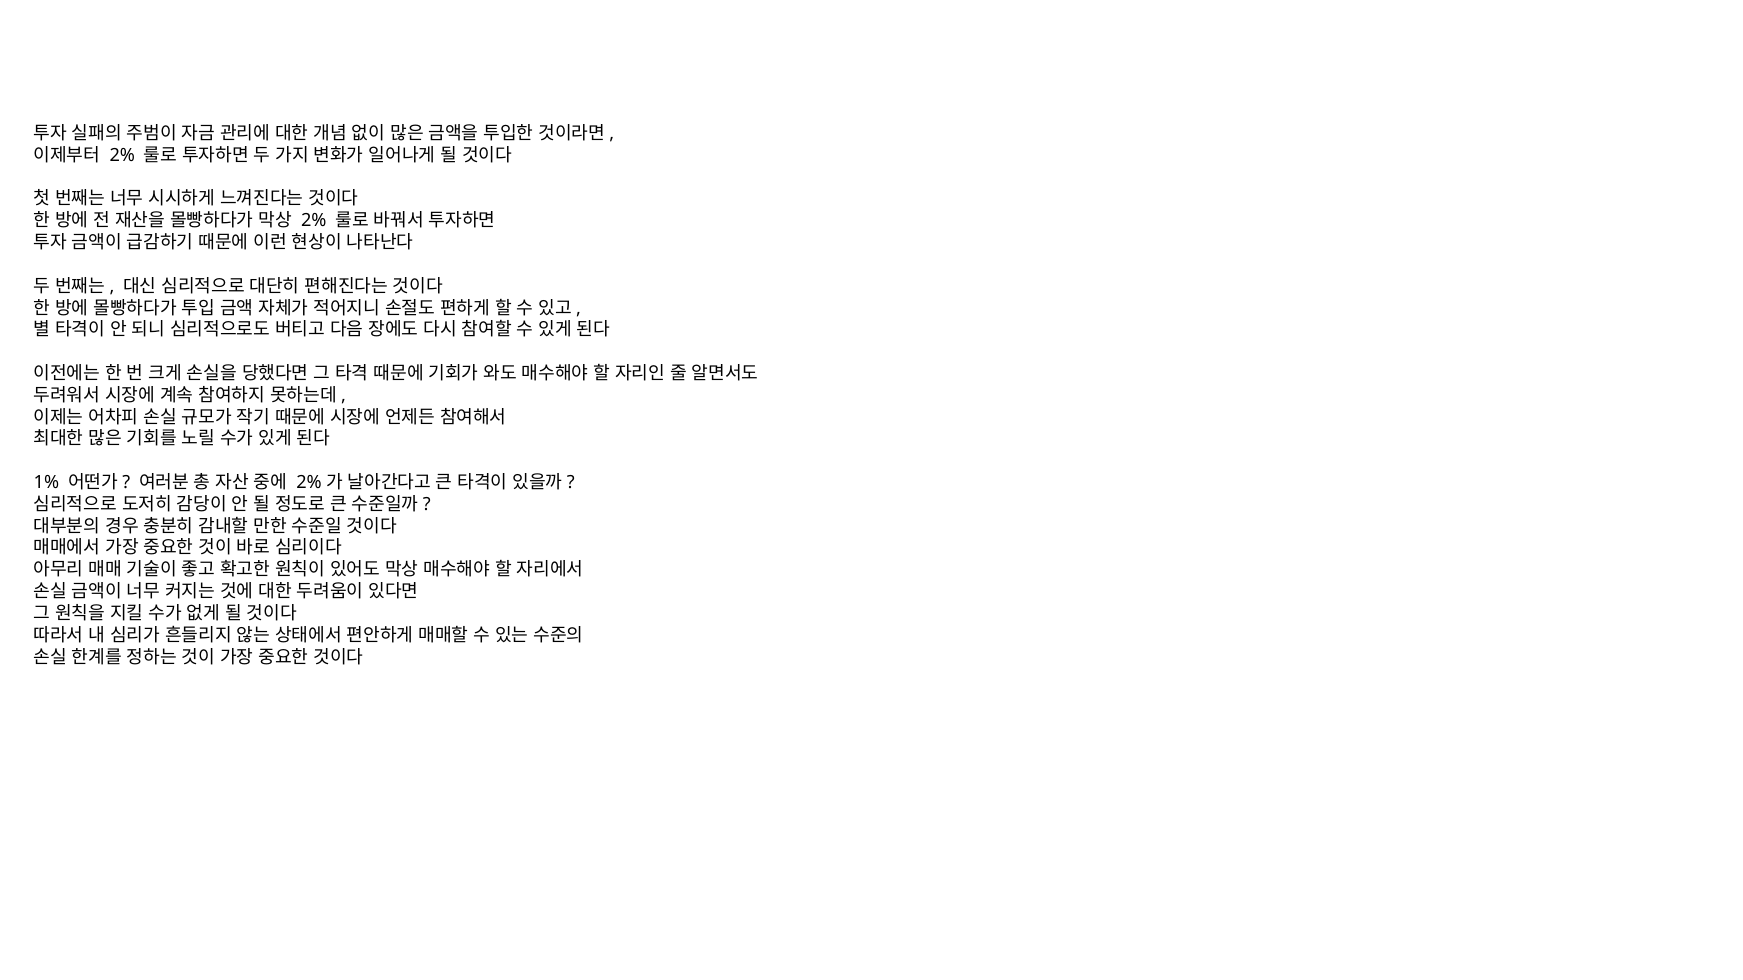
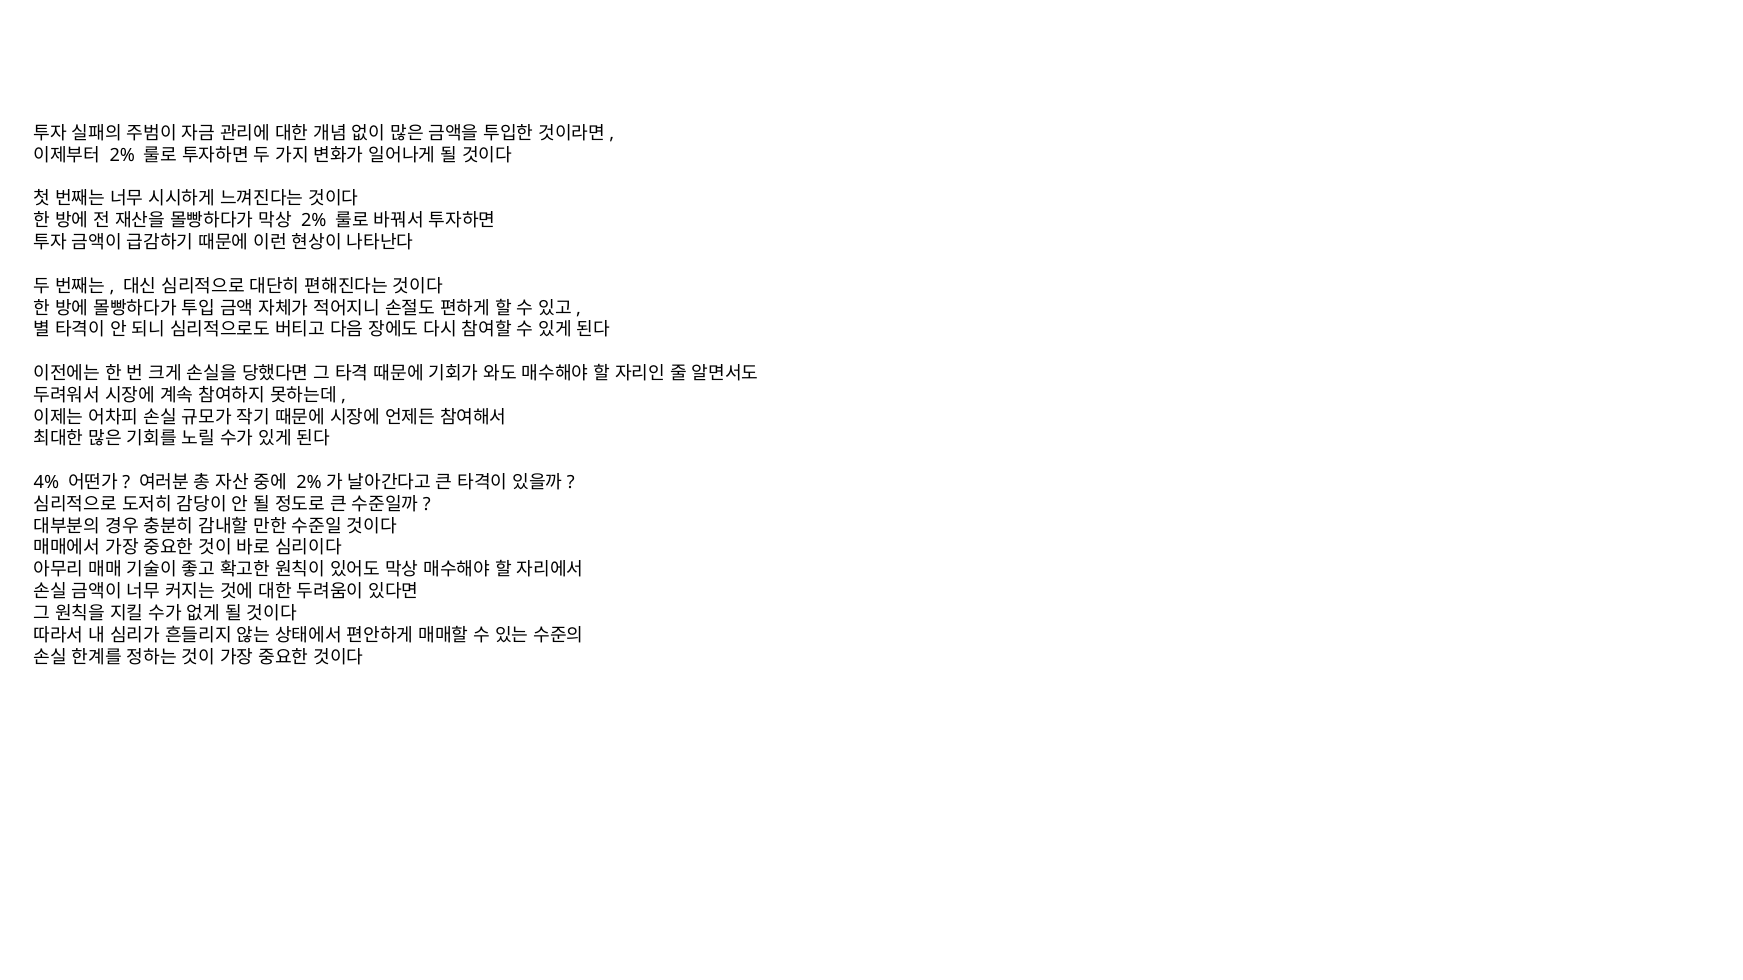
1%: 1% -> 4% (46, 483)
